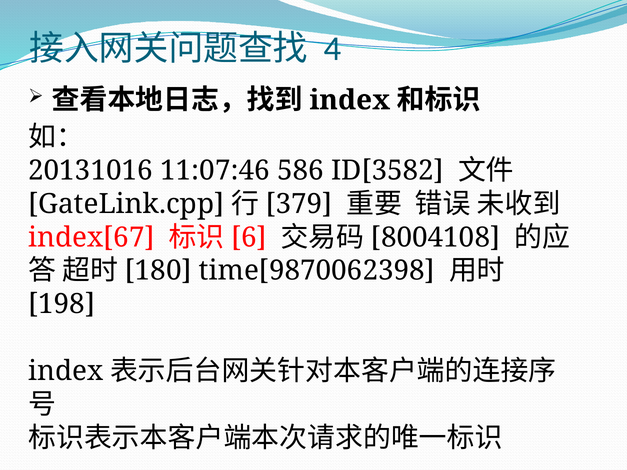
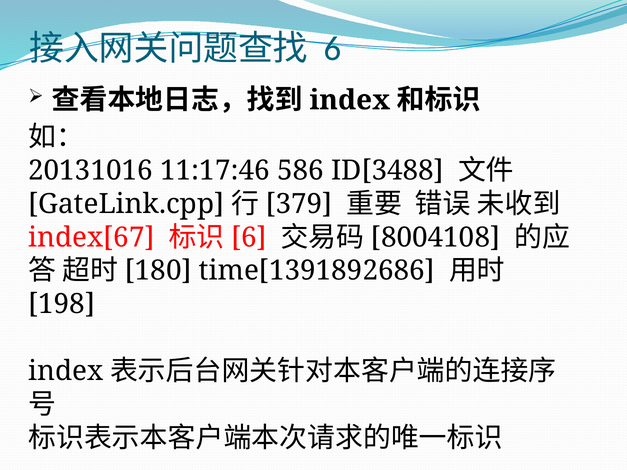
4: 4 -> 6 (333, 49)
11:07:46: 11:07:46 -> 11:17:46 (215, 171)
ID[3582: ID[3582 -> ID[3488 (387, 171)
time[9870062398: time[9870062398 -> time[1391892686 (317, 271)
